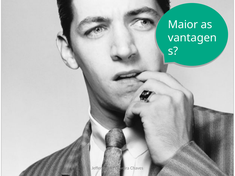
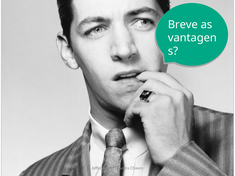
Maior: Maior -> Breve (183, 25)
